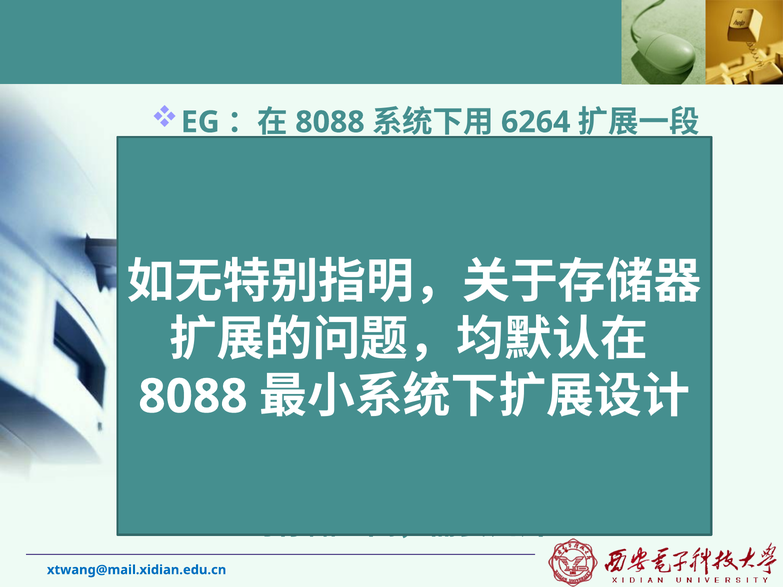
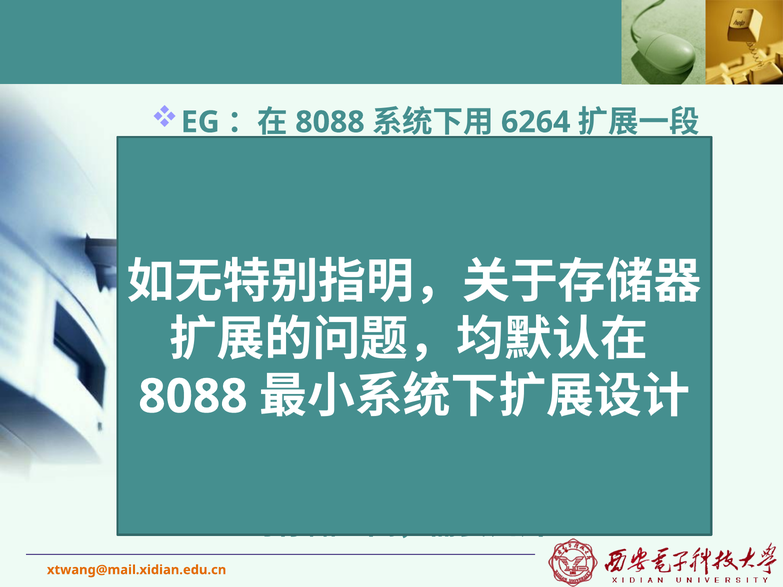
xtwang@mail.xidian.edu.cn colour: blue -> orange (137, 570)
